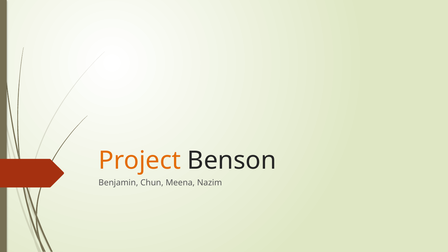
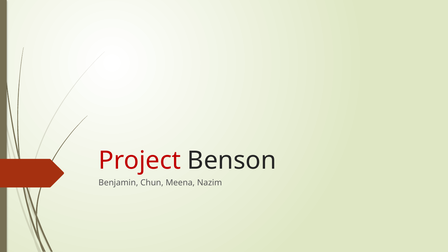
Project colour: orange -> red (140, 161)
